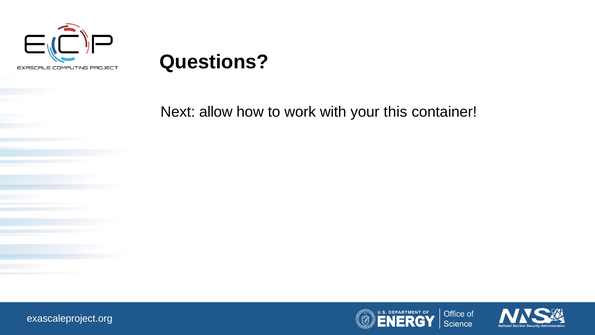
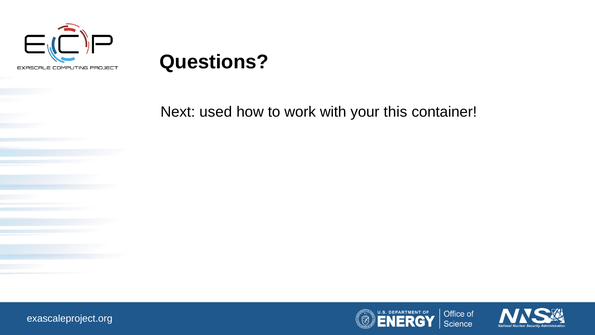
allow: allow -> used (216, 112)
